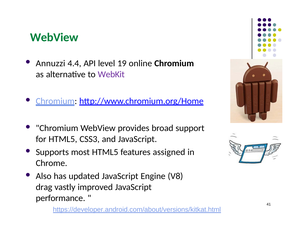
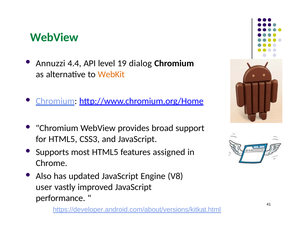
online: online -> dialog (140, 64)
WebKit colour: purple -> orange (111, 74)
drag: drag -> user (44, 188)
